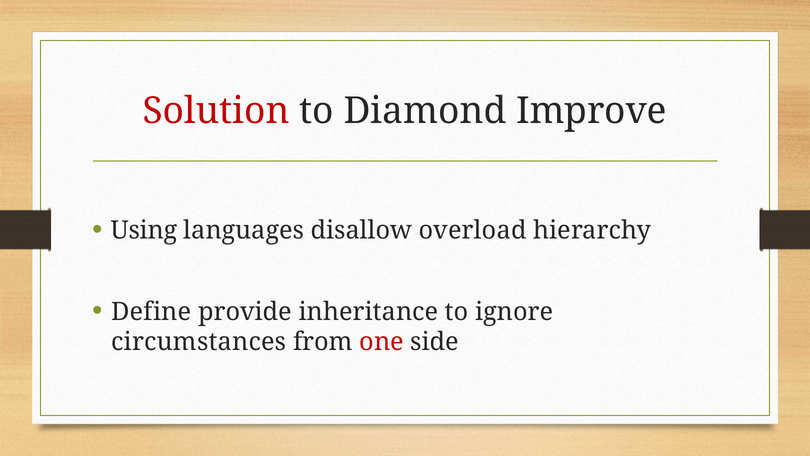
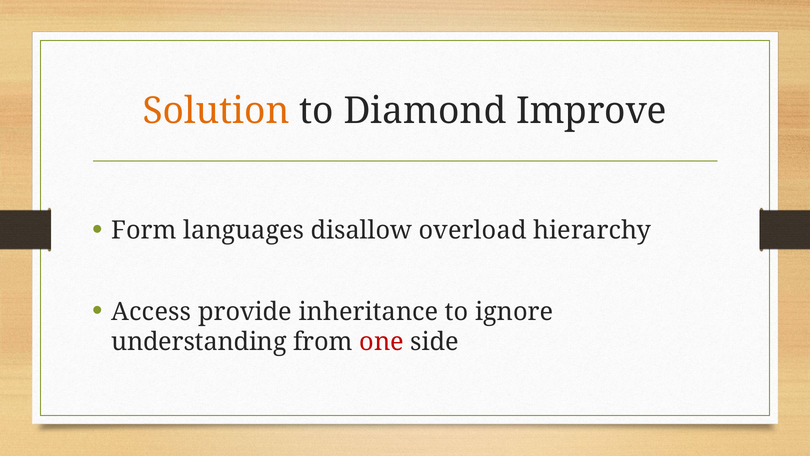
Solution colour: red -> orange (216, 111)
Using: Using -> Form (144, 230)
Define: Define -> Access (151, 311)
circumstances: circumstances -> understanding (199, 342)
